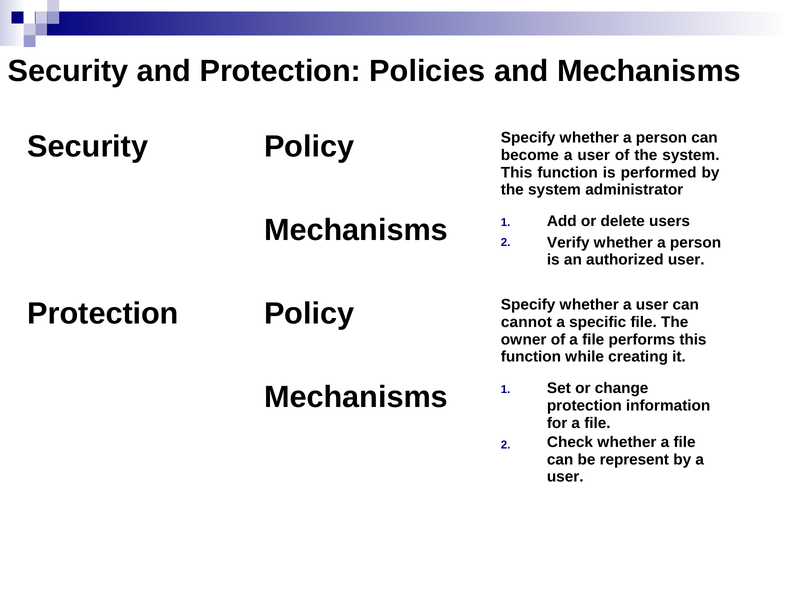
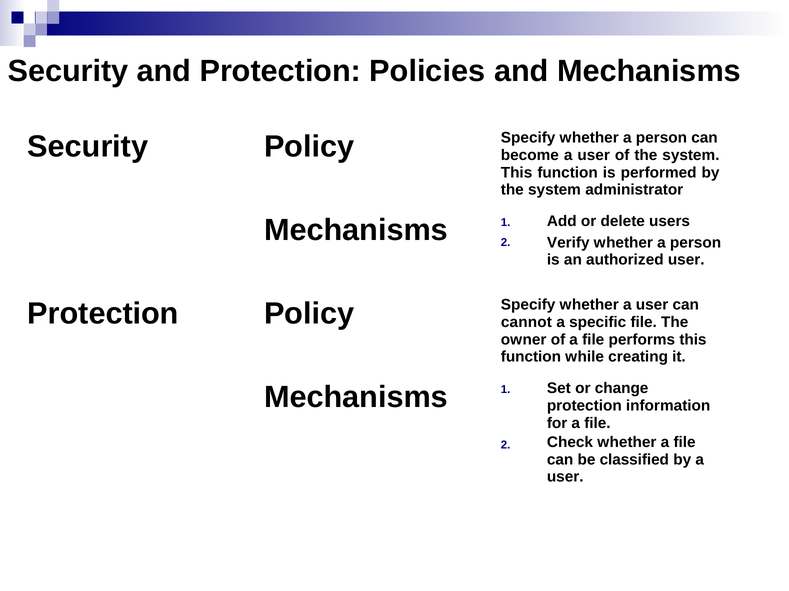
represent: represent -> classified (634, 460)
